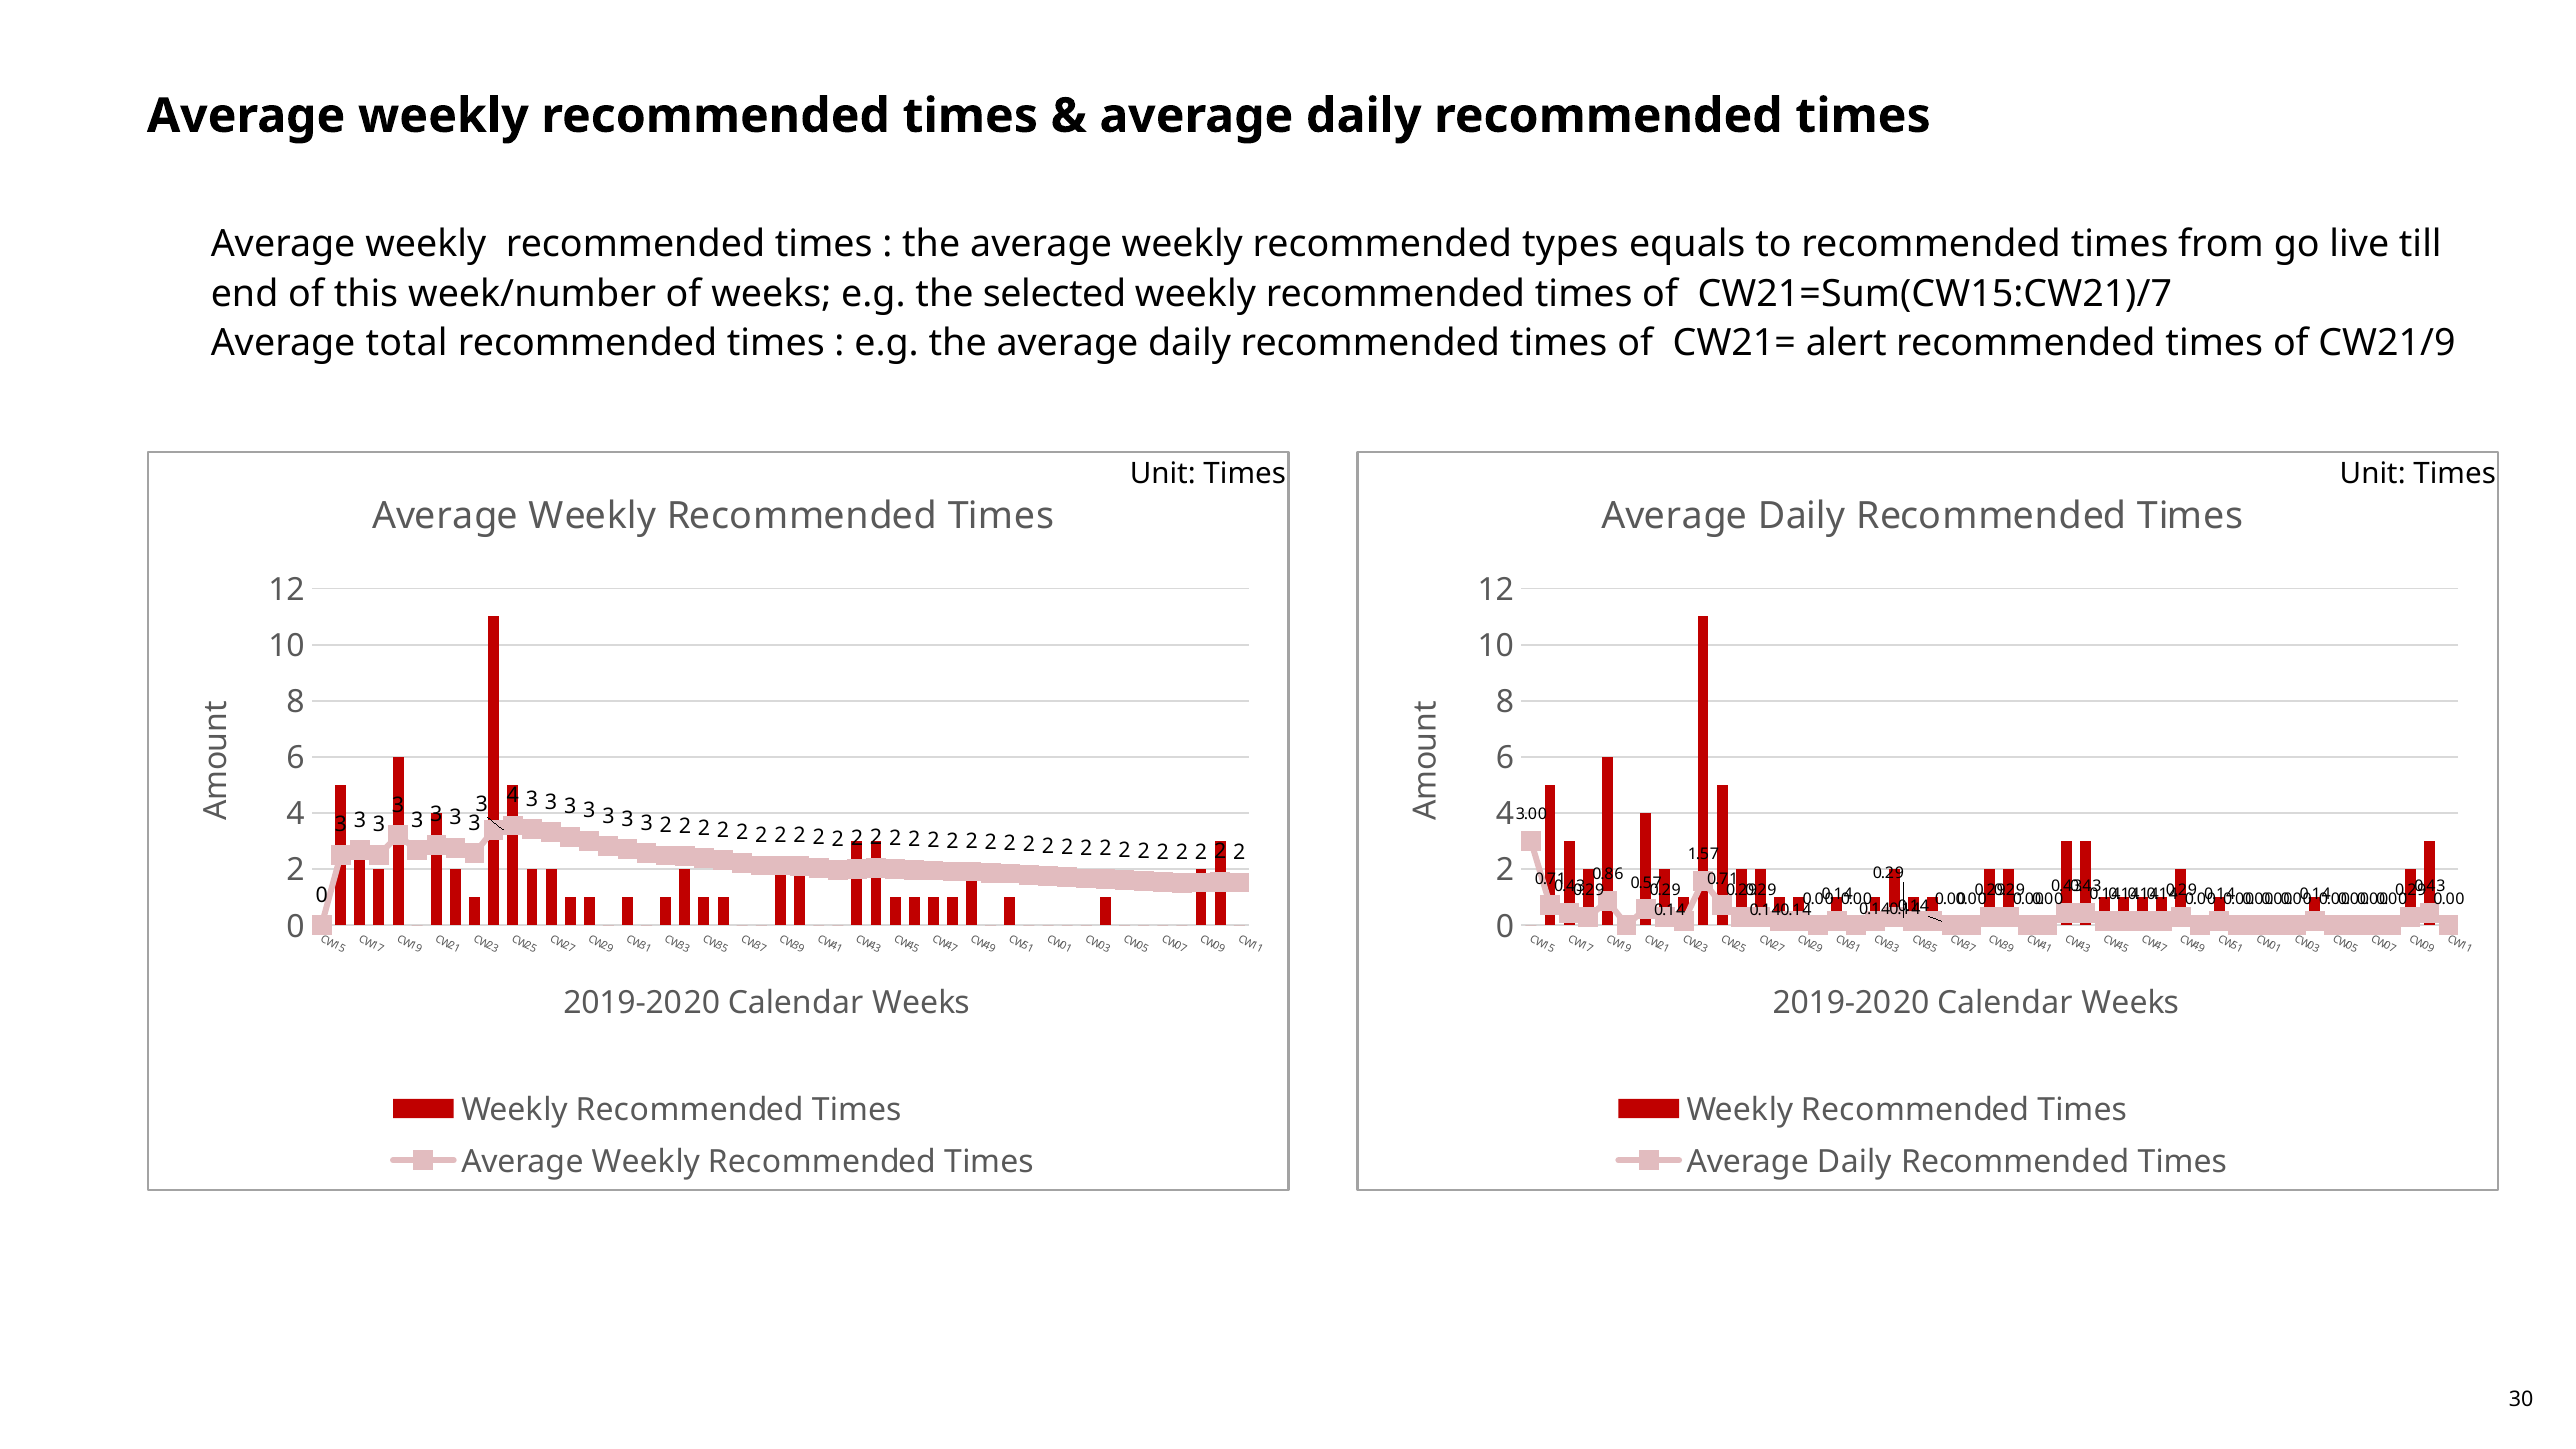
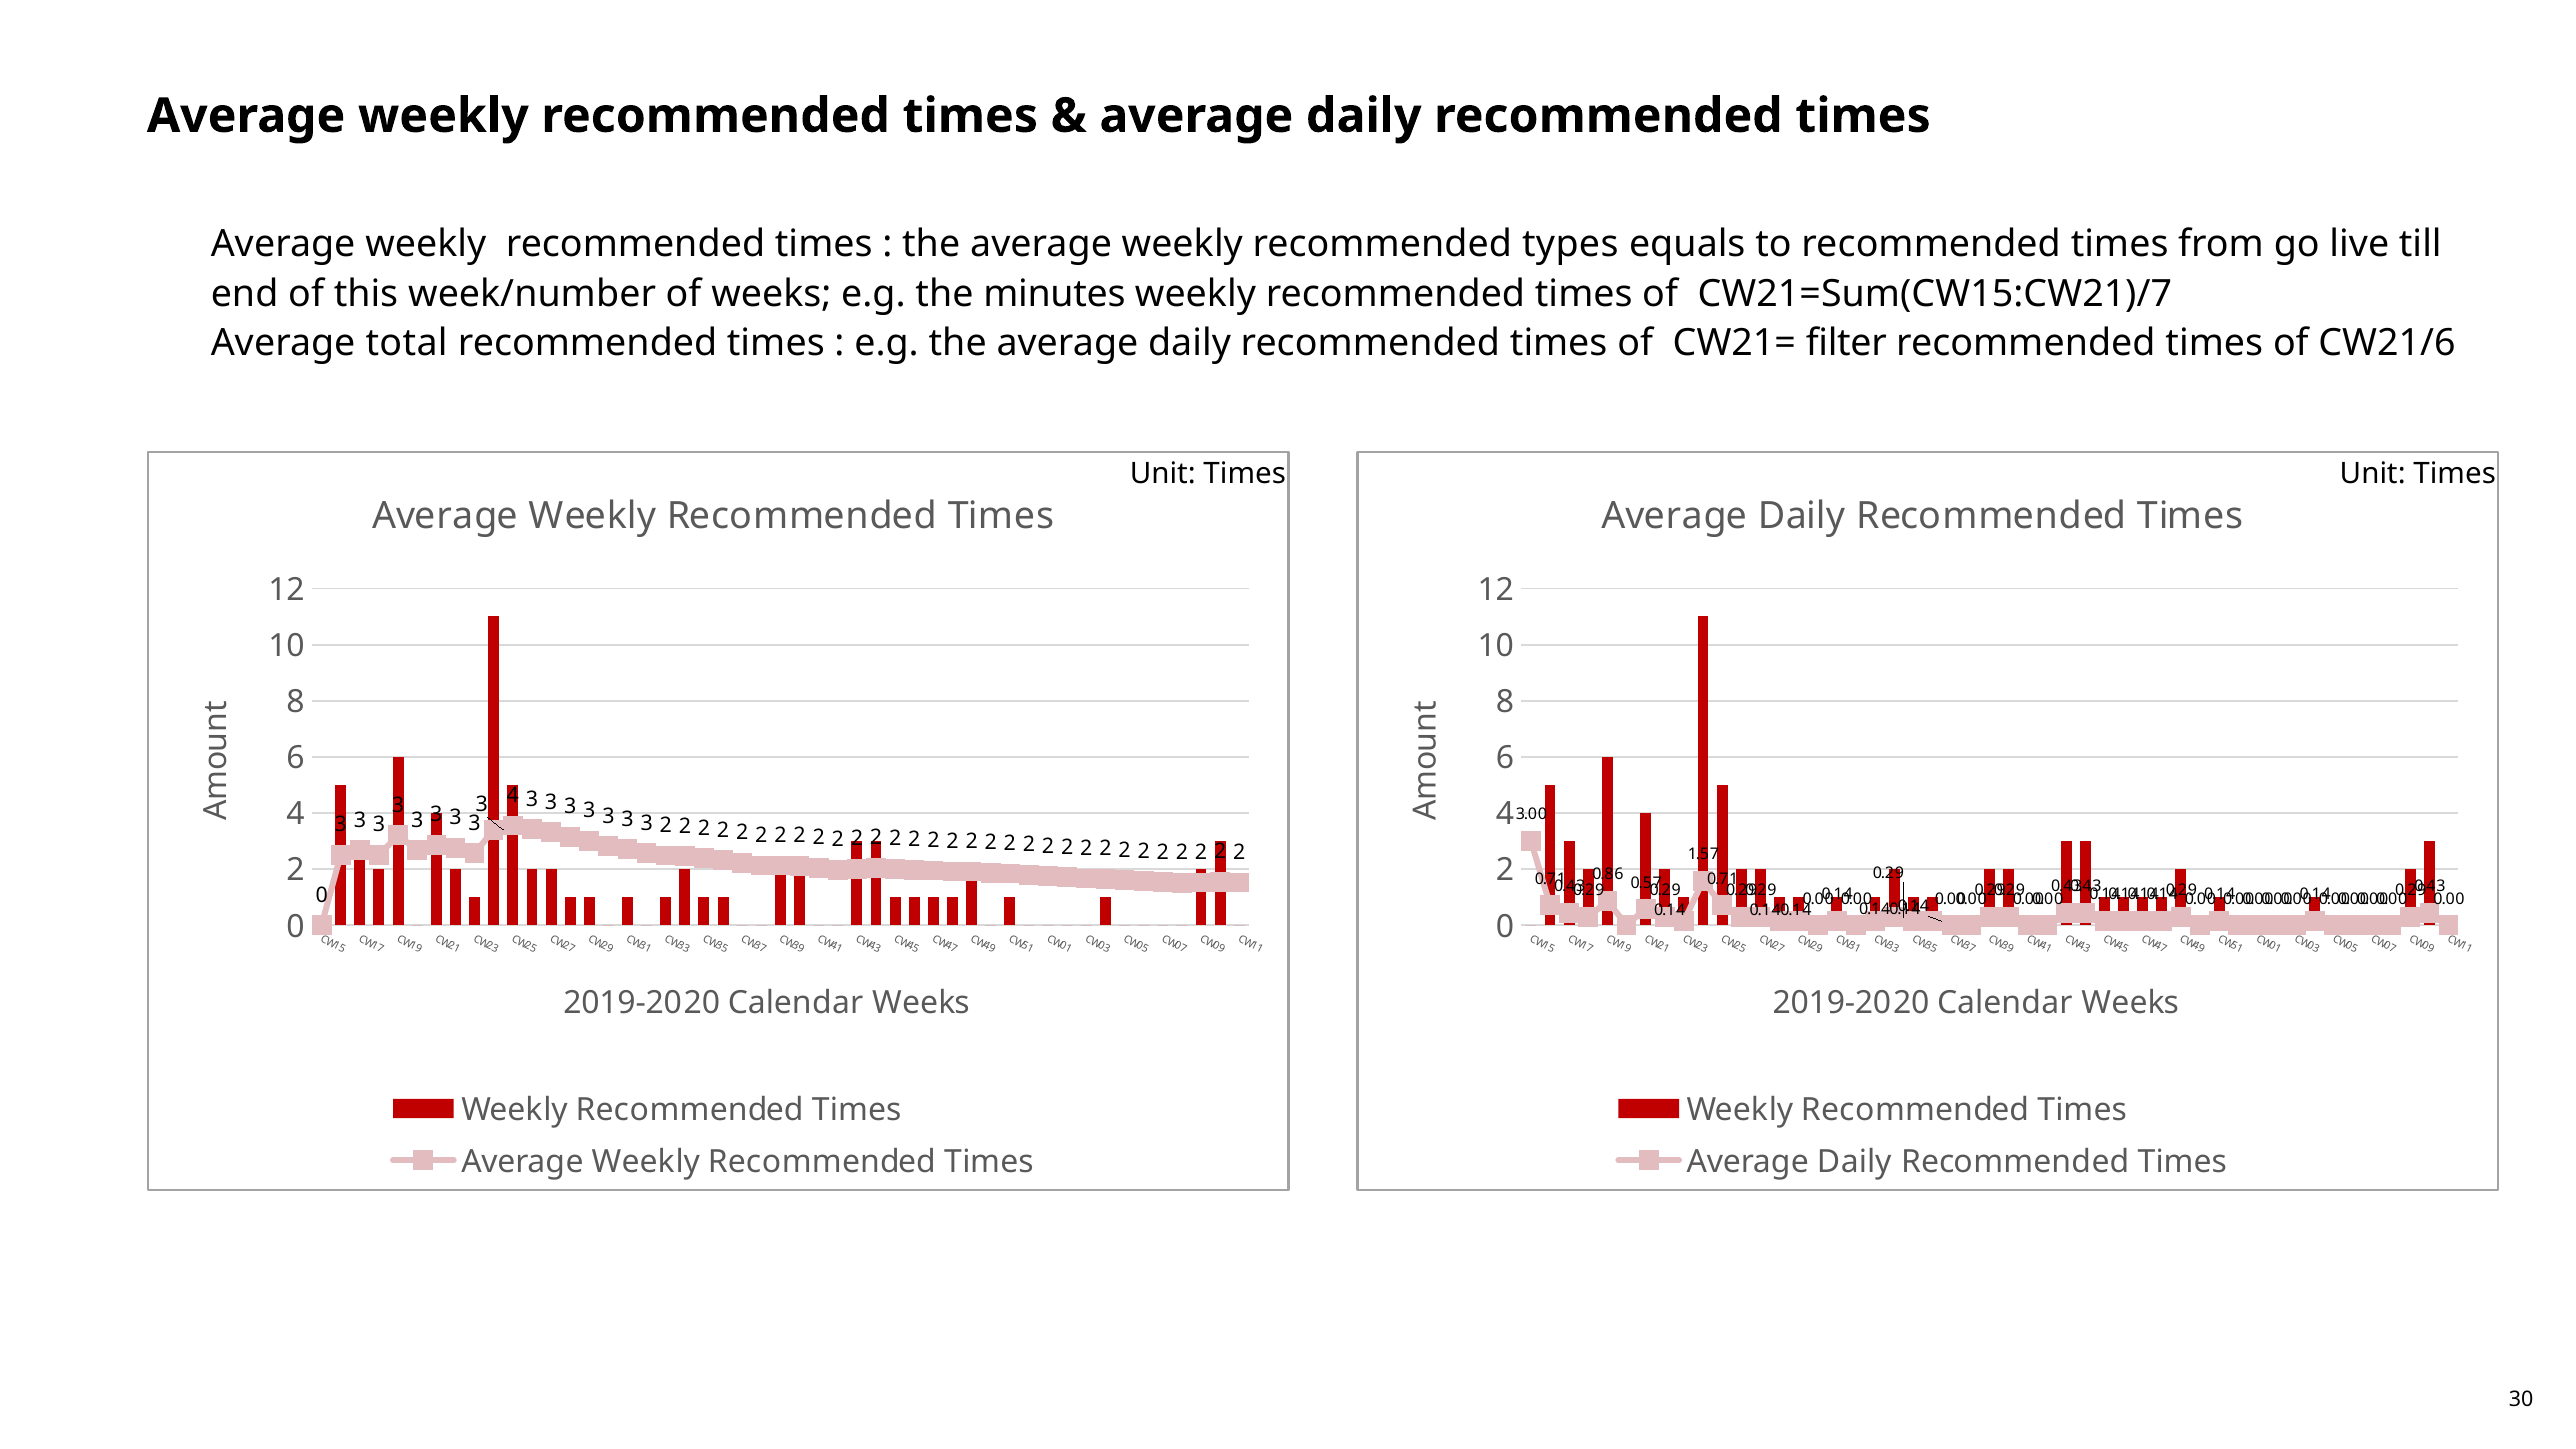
selected: selected -> minutes (1054, 294)
alert: alert -> filter (1846, 343)
CW21/9: CW21/9 -> CW21/6 (2387, 343)
